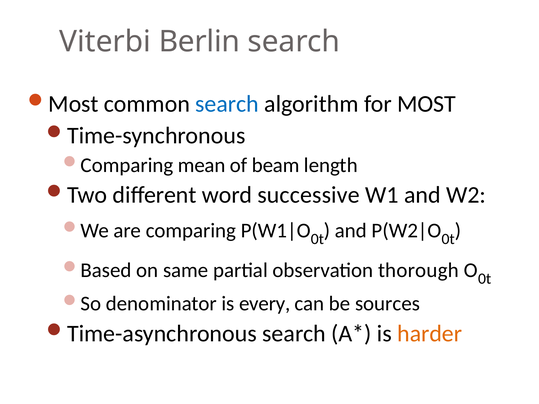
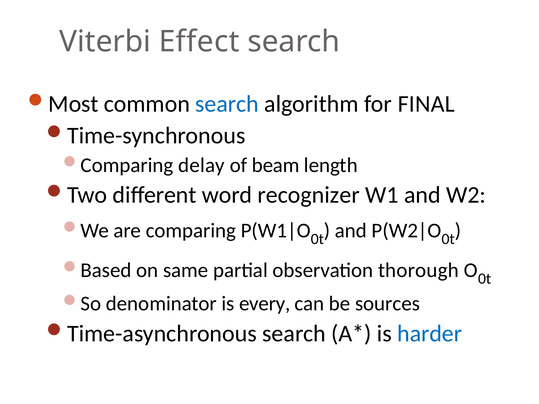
Berlin: Berlin -> Effect (199, 42)
MOST: MOST -> FINAL (426, 104)
mean: mean -> delay (202, 165)
successive: successive -> recognizer (309, 195)
harder colour: orange -> blue (430, 334)
